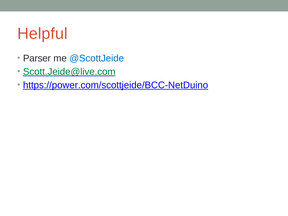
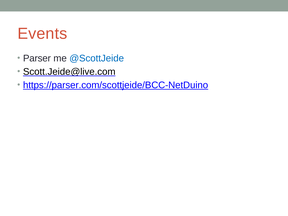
Helpful: Helpful -> Events (42, 34)
Scott.Jeide@live.com colour: green -> black (69, 72)
https://power.com/scottjeide/BCC-NetDuino: https://power.com/scottjeide/BCC-NetDuino -> https://parser.com/scottjeide/BCC-NetDuino (116, 85)
